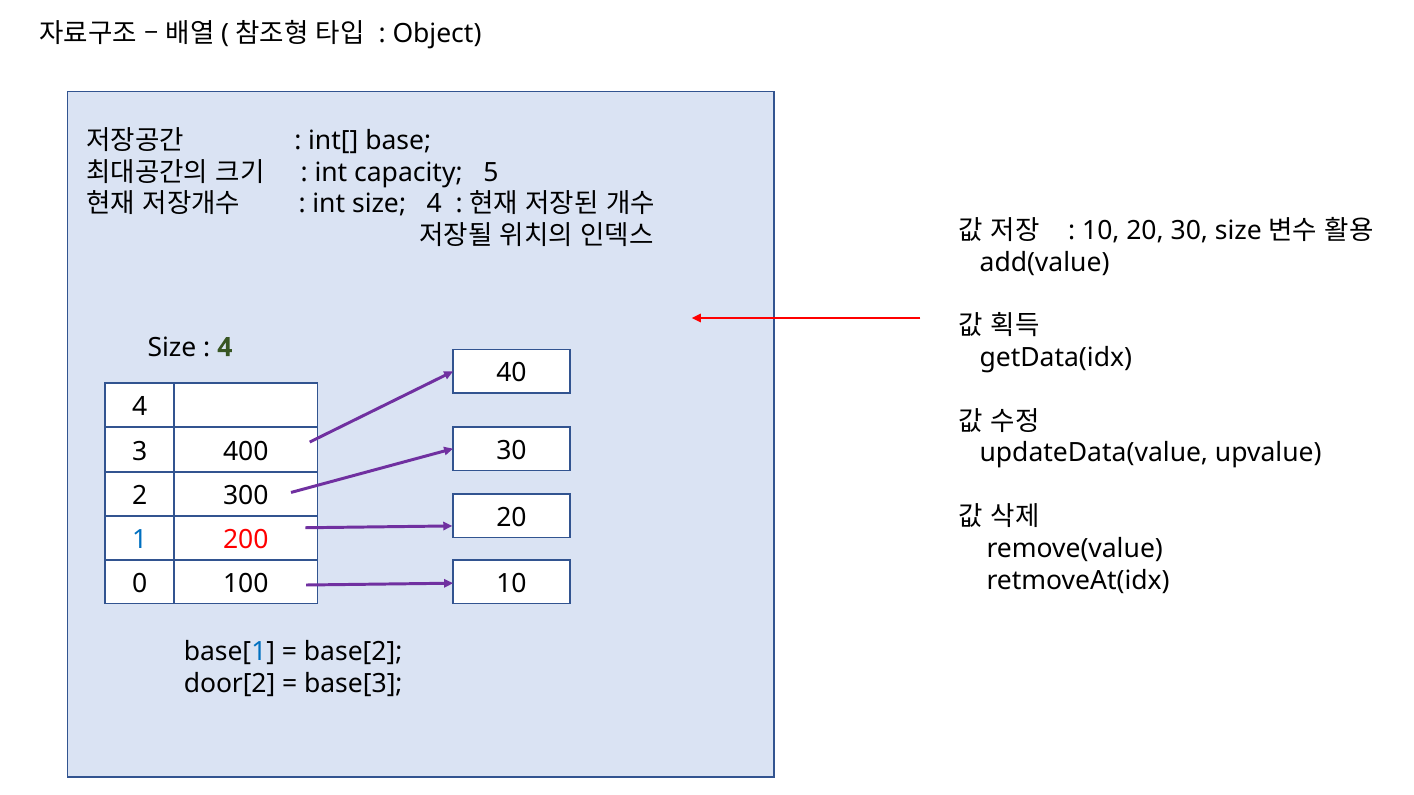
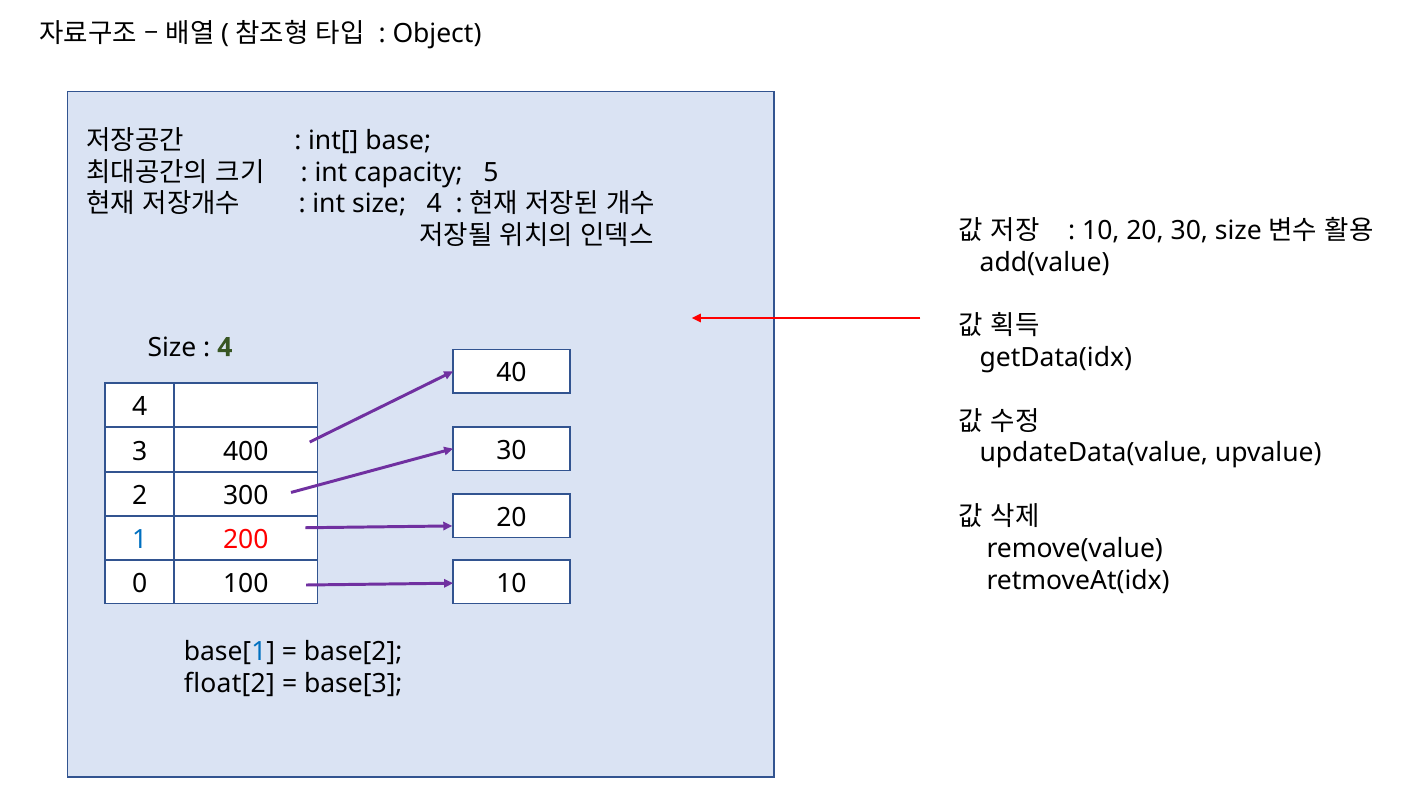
door[2: door[2 -> float[2 (229, 684)
